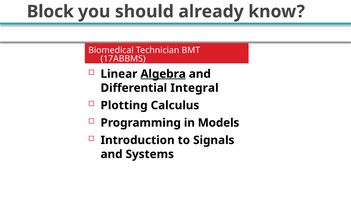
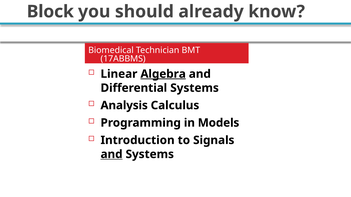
Differential Integral: Integral -> Systems (195, 88)
Plotting: Plotting -> Analysis (124, 106)
and underline: none -> present (112, 155)
